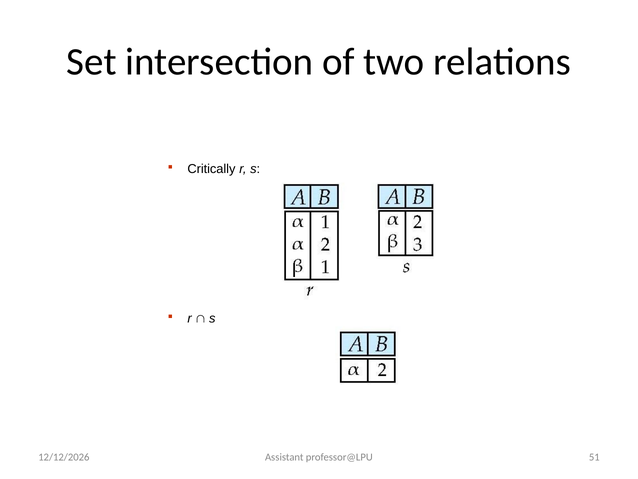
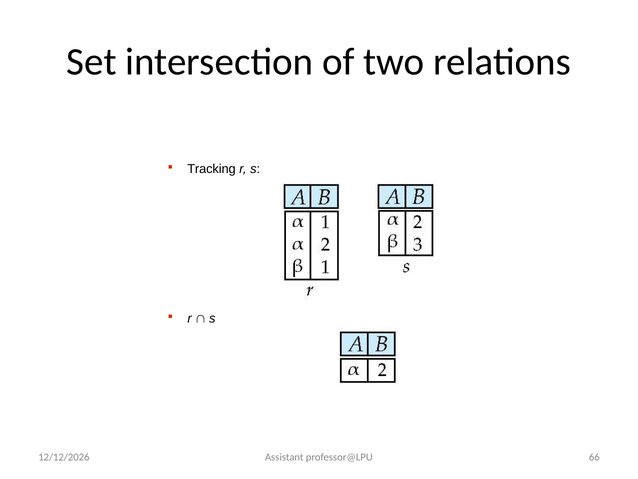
Critically: Critically -> Tracking (211, 169)
51: 51 -> 66 (594, 457)
